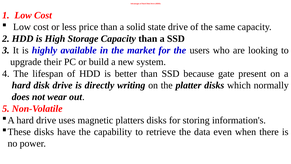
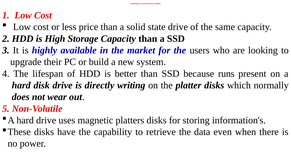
gate: gate -> runs (226, 73)
